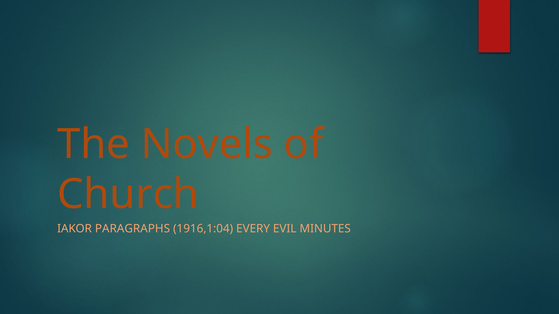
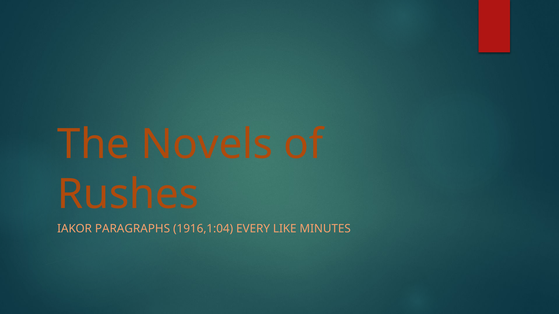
Church: Church -> Rushes (128, 195)
EVIL: EVIL -> LIKE (285, 229)
